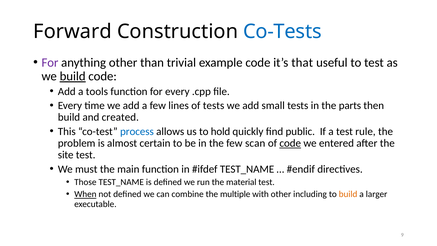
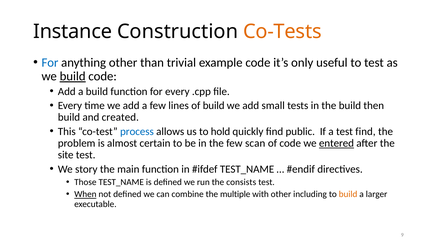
Forward: Forward -> Instance (73, 32)
Co-Tests colour: blue -> orange (282, 32)
For colour: purple -> blue (50, 63)
that: that -> only (302, 63)
a tools: tools -> build (97, 91)
of tests: tests -> build (214, 105)
the parts: parts -> build (350, 105)
test rule: rule -> find (365, 131)
code underline: present -> none (290, 143)
entered underline: none -> present (336, 143)
must: must -> story (86, 169)
material: material -> consists (241, 182)
